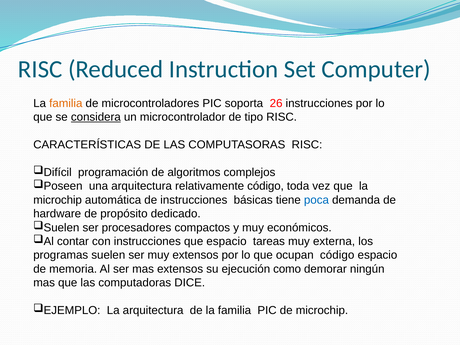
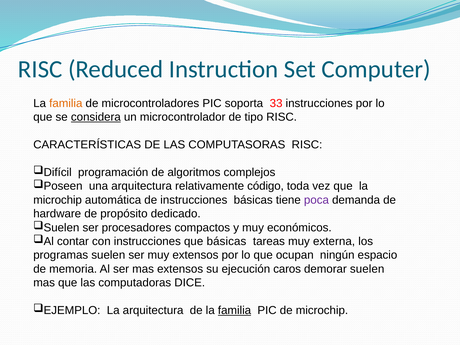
26: 26 -> 33 (276, 103)
poca colour: blue -> purple (316, 200)
que espacio: espacio -> básicas (226, 241)
ocupan código: código -> ningún (337, 255)
como: como -> caros (287, 269)
demorar ningún: ningún -> suelen (367, 269)
familia underline: none -> present (235, 310)
